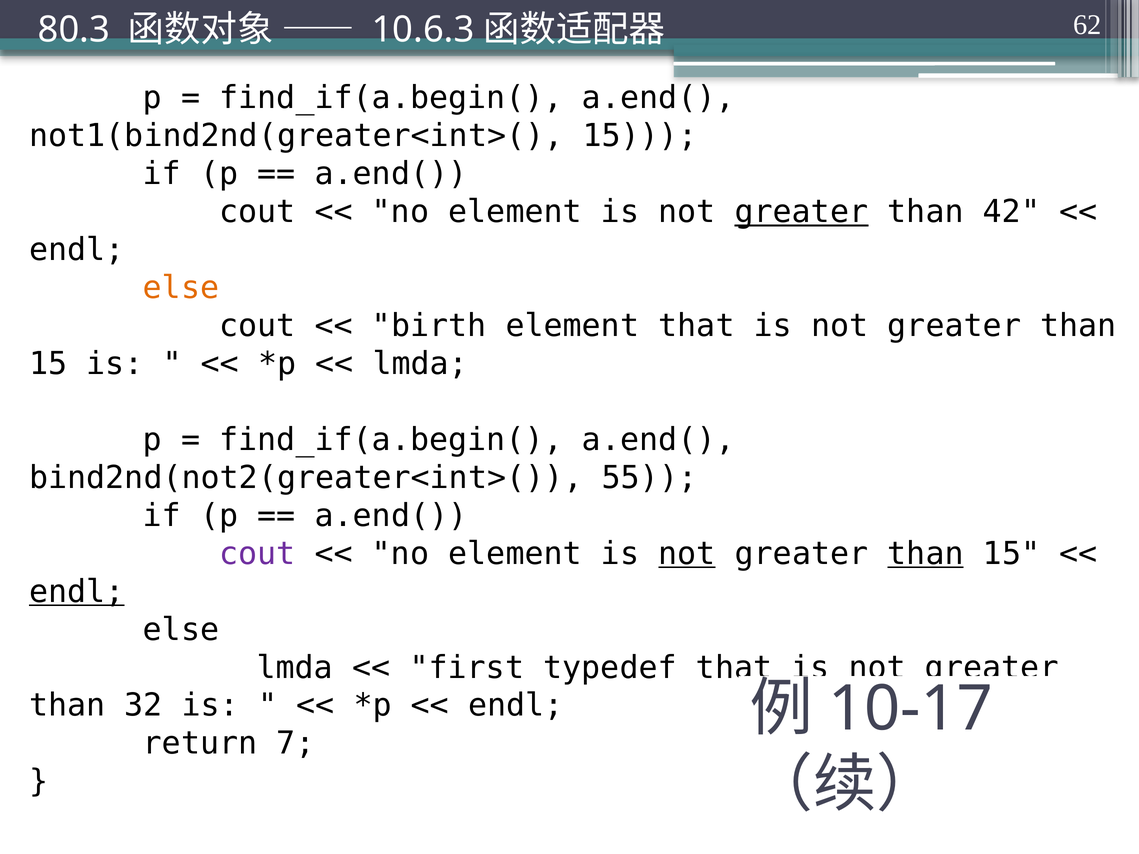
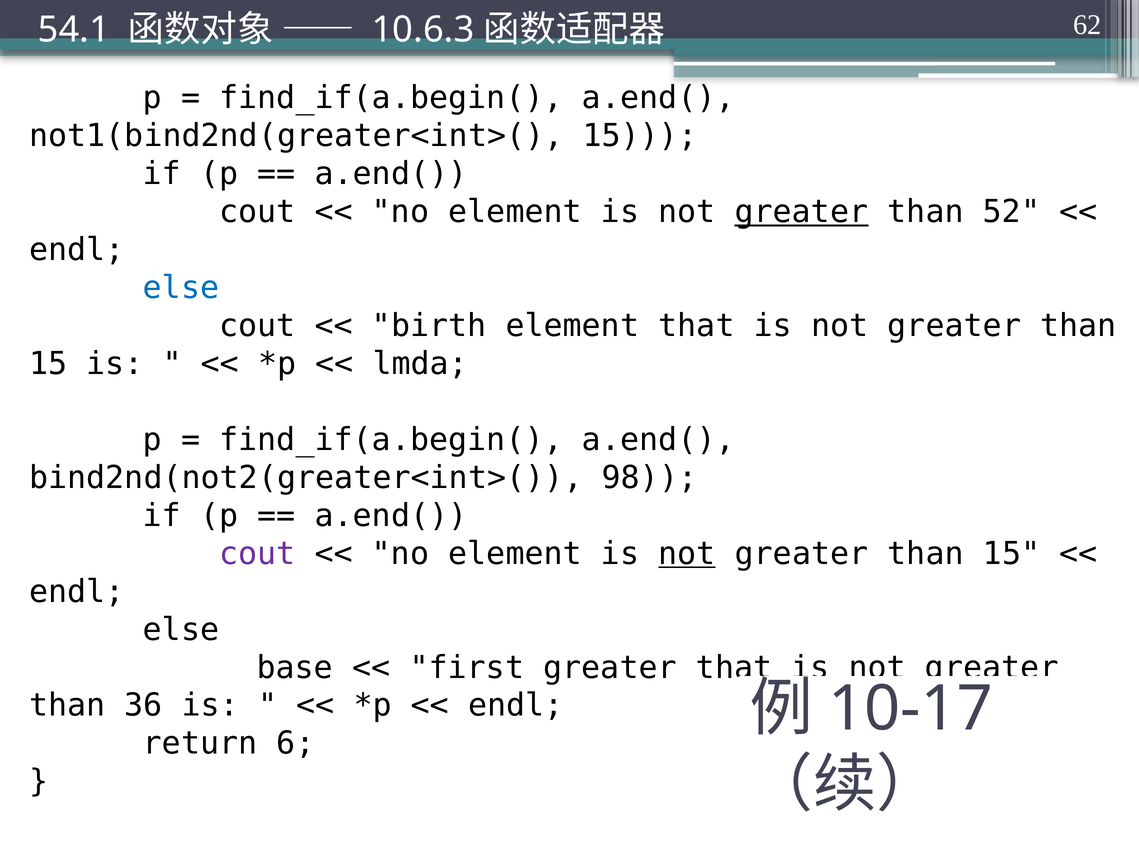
80.3: 80.3 -> 54.1 (74, 30)
42: 42 -> 52 (1011, 212)
else colour: orange -> blue (181, 288)
55: 55 -> 98 (649, 478)
than underline: present -> none (926, 554)
endl underline: present -> none (77, 592)
lmda: lmda -> base (295, 668)
first typedef: typedef -> greater (610, 668)
32: 32 -> 36 (143, 706)
7: 7 -> 6 (296, 744)
